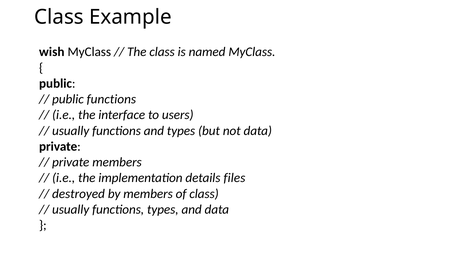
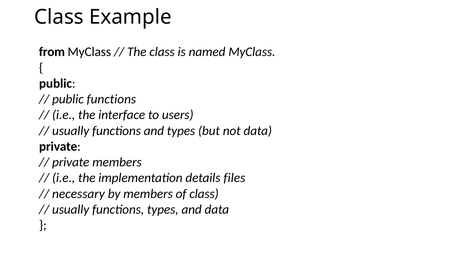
wish: wish -> from (52, 52)
destroyed: destroyed -> necessary (78, 193)
